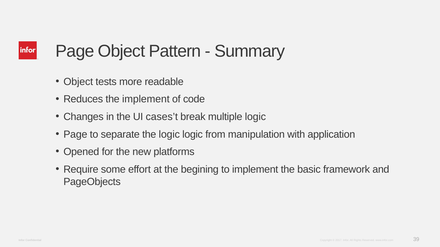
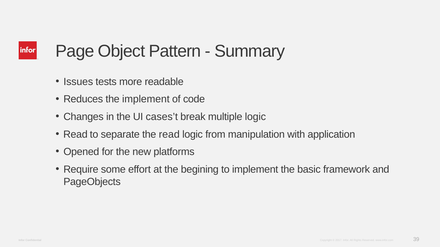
Object: Object -> Issues (78, 82)
Page: Page -> Read (75, 135)
the logic: logic -> read (169, 135)
